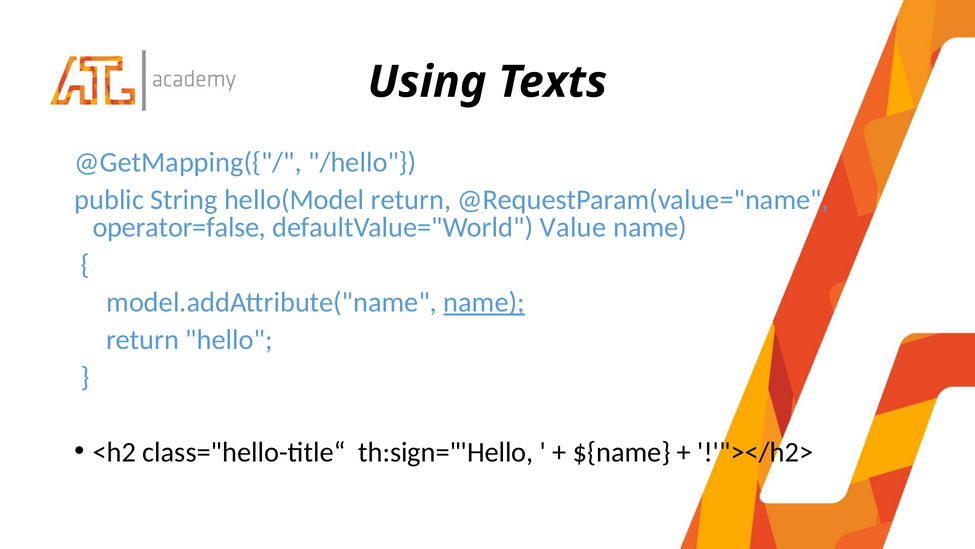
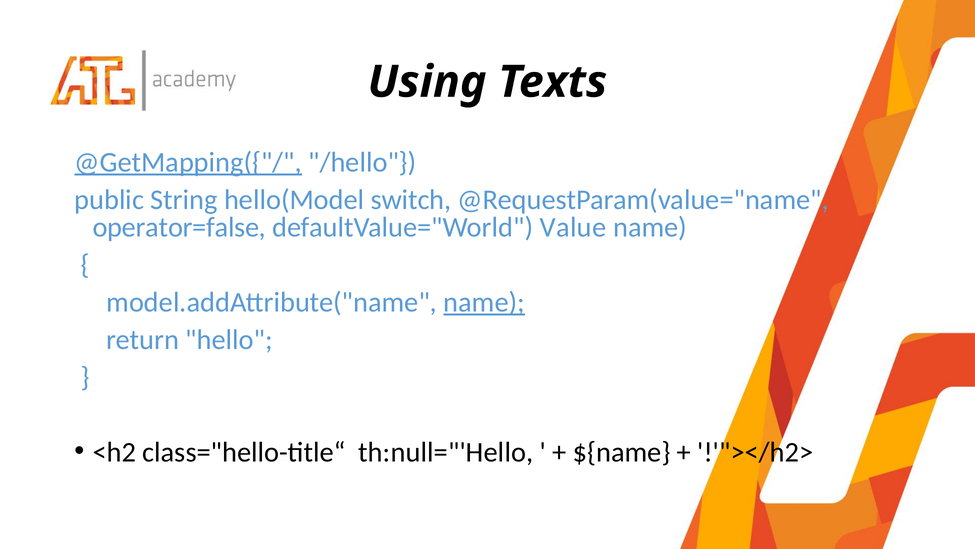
@GetMapping({"/ underline: none -> present (188, 162)
hello(Model return: return -> switch (411, 200)
th:sign="'Hello: th:sign="'Hello -> th:null="'Hello (446, 452)
